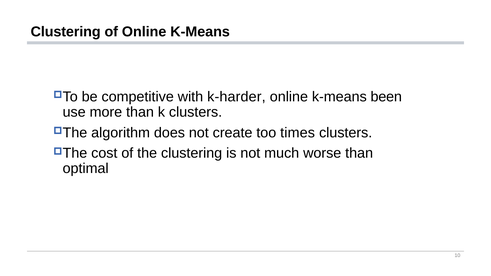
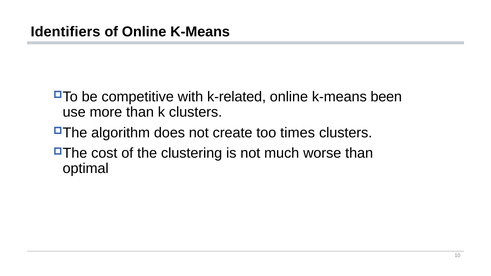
Clustering: Clustering -> Identifiers (66, 32)
k-harder: k-harder -> k-related (237, 97)
